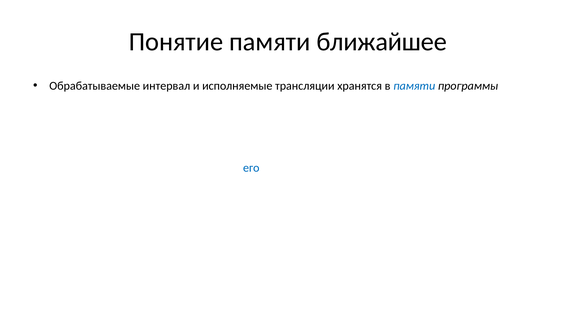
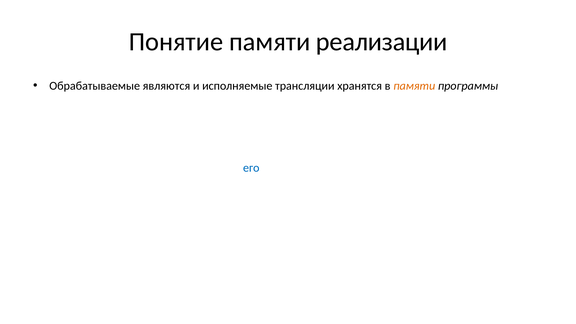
ближайшее: ближайшее -> реализации (382, 42)
интервал: интервал -> являются (166, 86)
памяти colour: blue -> orange (414, 86)
